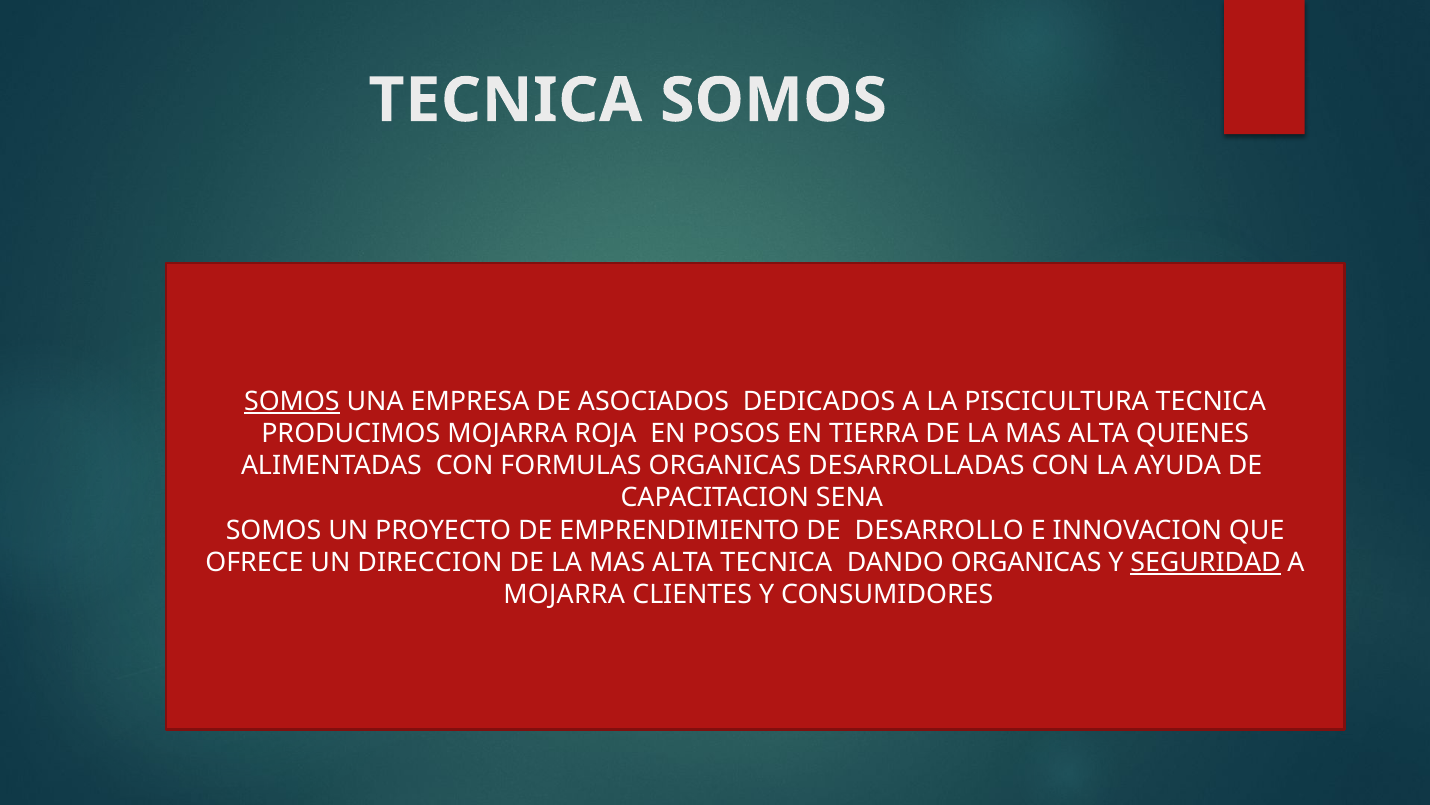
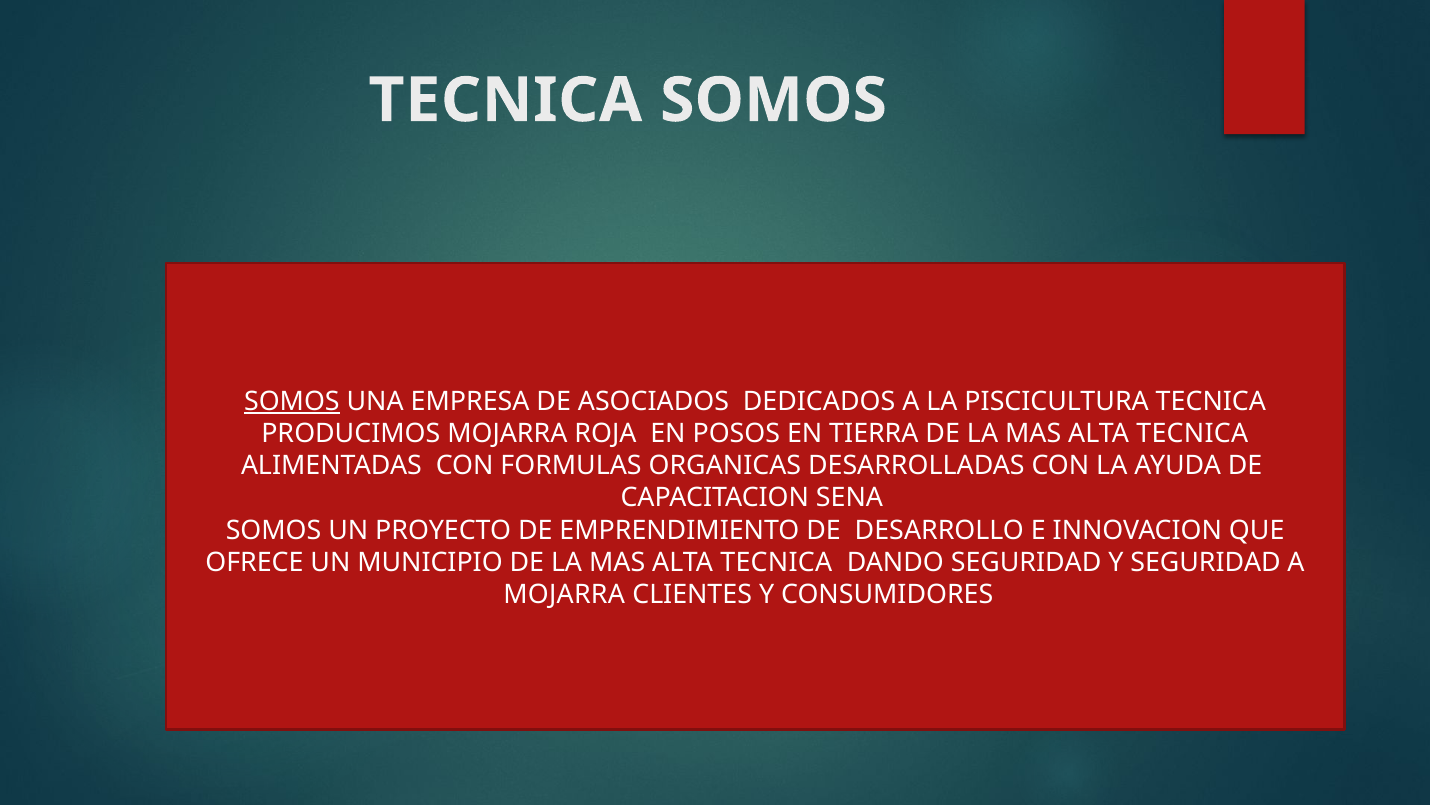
QUIENES: QUIENES -> TECNICA (1192, 433)
DIRECCION: DIRECCION -> MUNICIPIO (430, 562)
DANDO ORGANICAS: ORGANICAS -> SEGURIDAD (1026, 562)
SEGURIDAD underline: present -> none (1206, 562)
